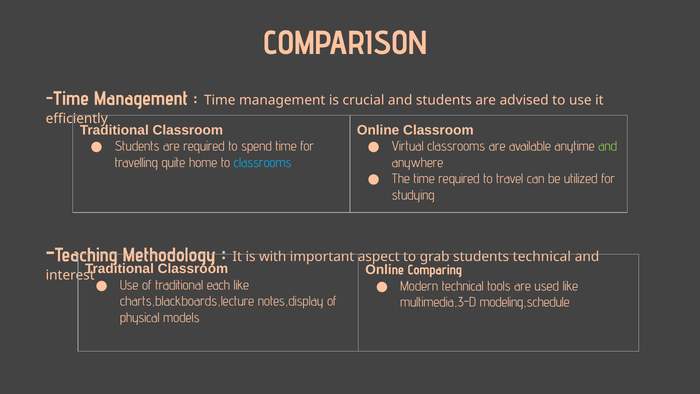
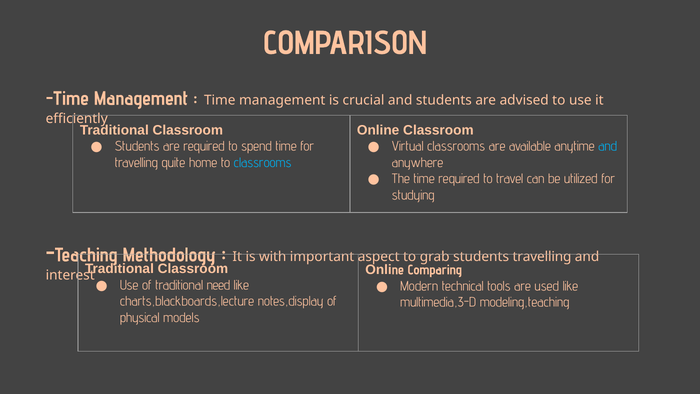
and colour: light green -> light blue (608, 146)
students technical: technical -> travelling (542, 257)
each: each -> need (218, 285)
modeling,schedule: modeling,schedule -> modeling,teaching (525, 302)
